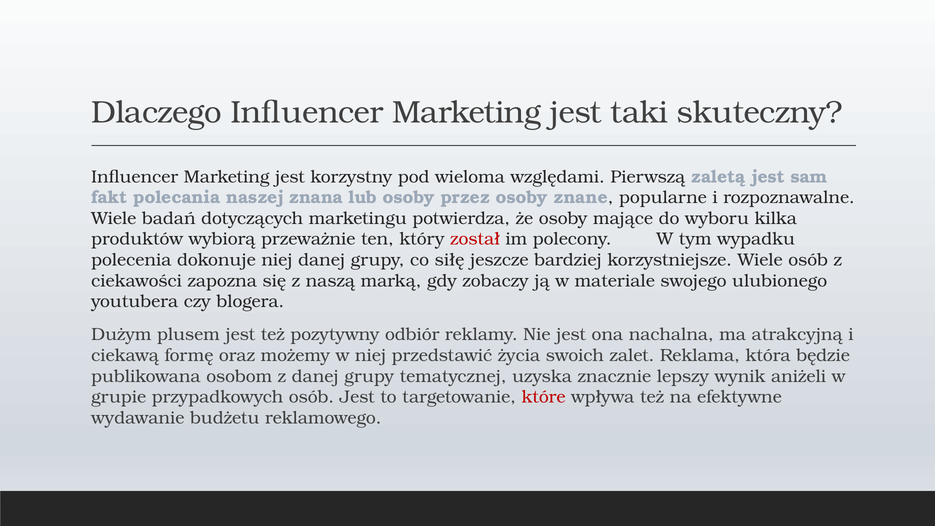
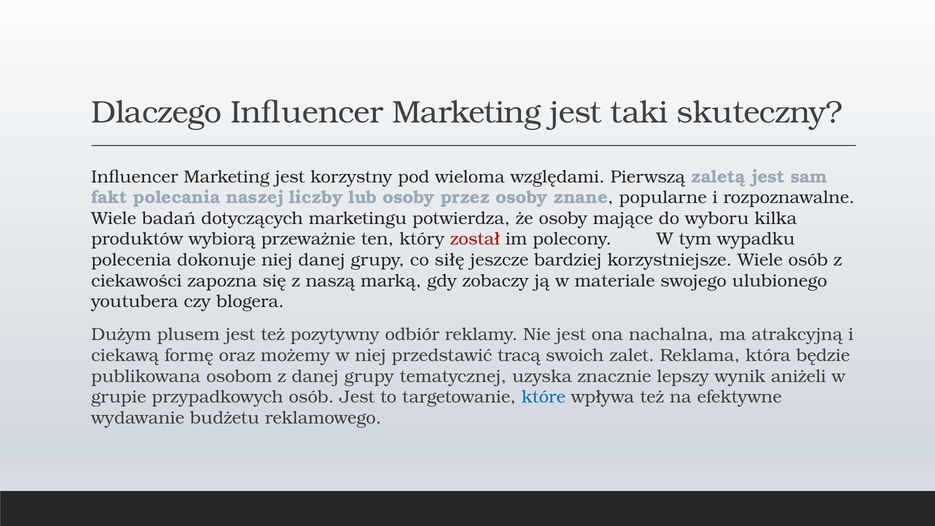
znana: znana -> liczby (316, 198)
życia: życia -> tracą (519, 355)
które colour: red -> blue (544, 397)
